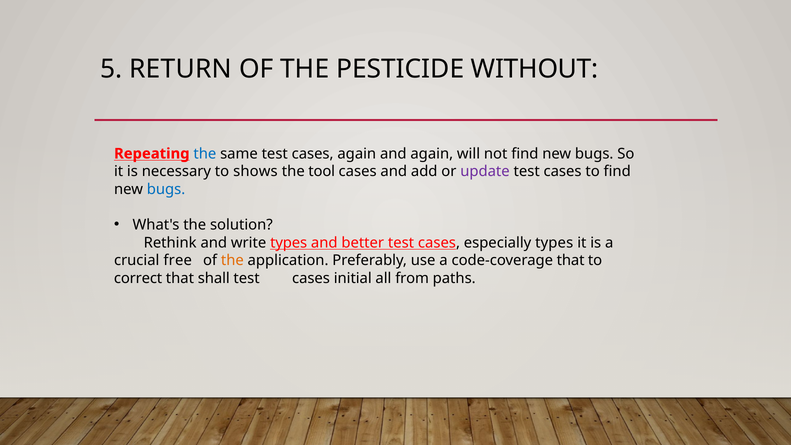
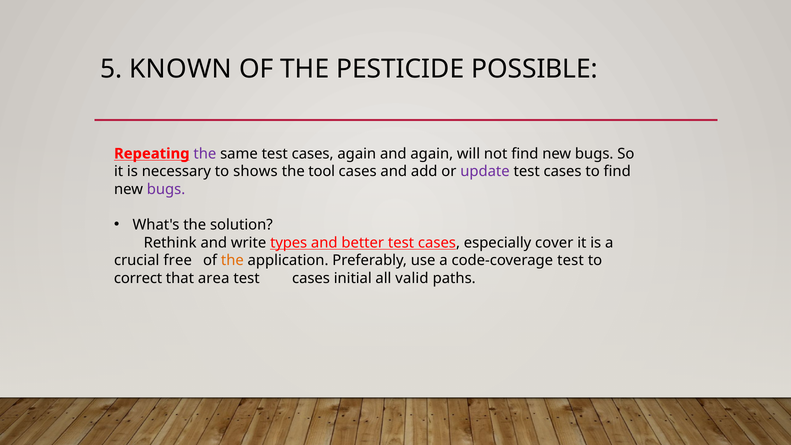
RETURN: RETURN -> KNOWN (181, 69)
WITHOUT: WITHOUT -> POSSIBLE (535, 69)
the colour: blue -> purple (205, 154)
bugs colour: blue -> purple (166, 189)
especially types: types -> cover (554, 243)
code-coverage that: that -> test (570, 260)
shall: shall -> area (214, 278)
from: from -> valid (412, 278)
